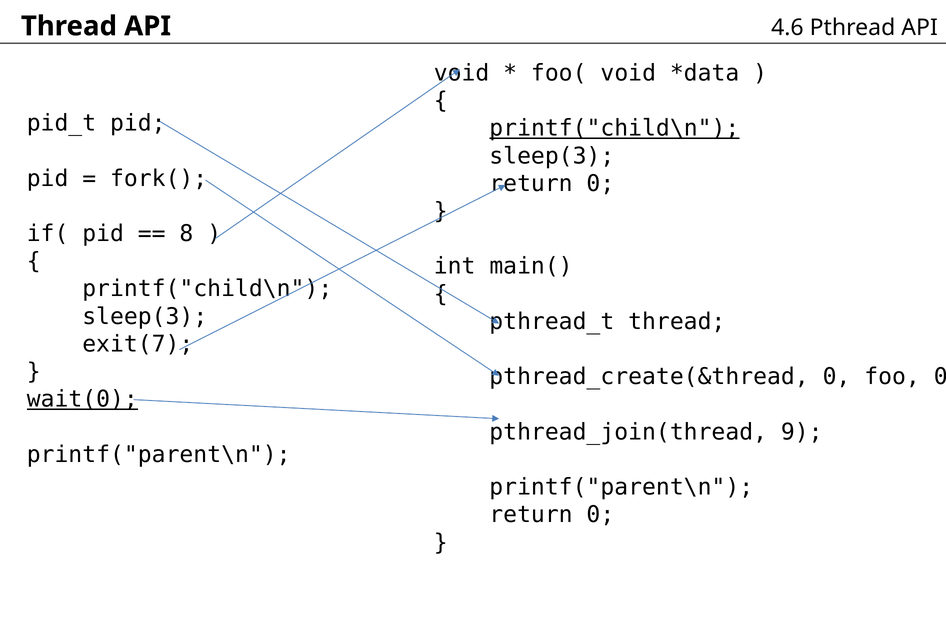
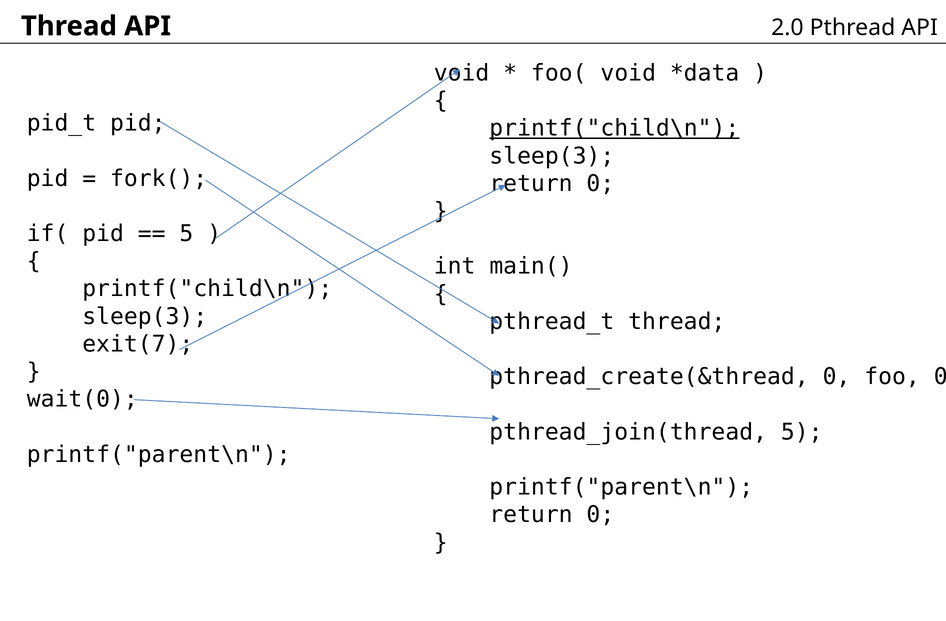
4.6: 4.6 -> 2.0 (787, 28)
8: 8 -> 5 (186, 234)
wait(0 underline: present -> none (82, 400)
pthread_join(thread 9: 9 -> 5 (802, 432)
